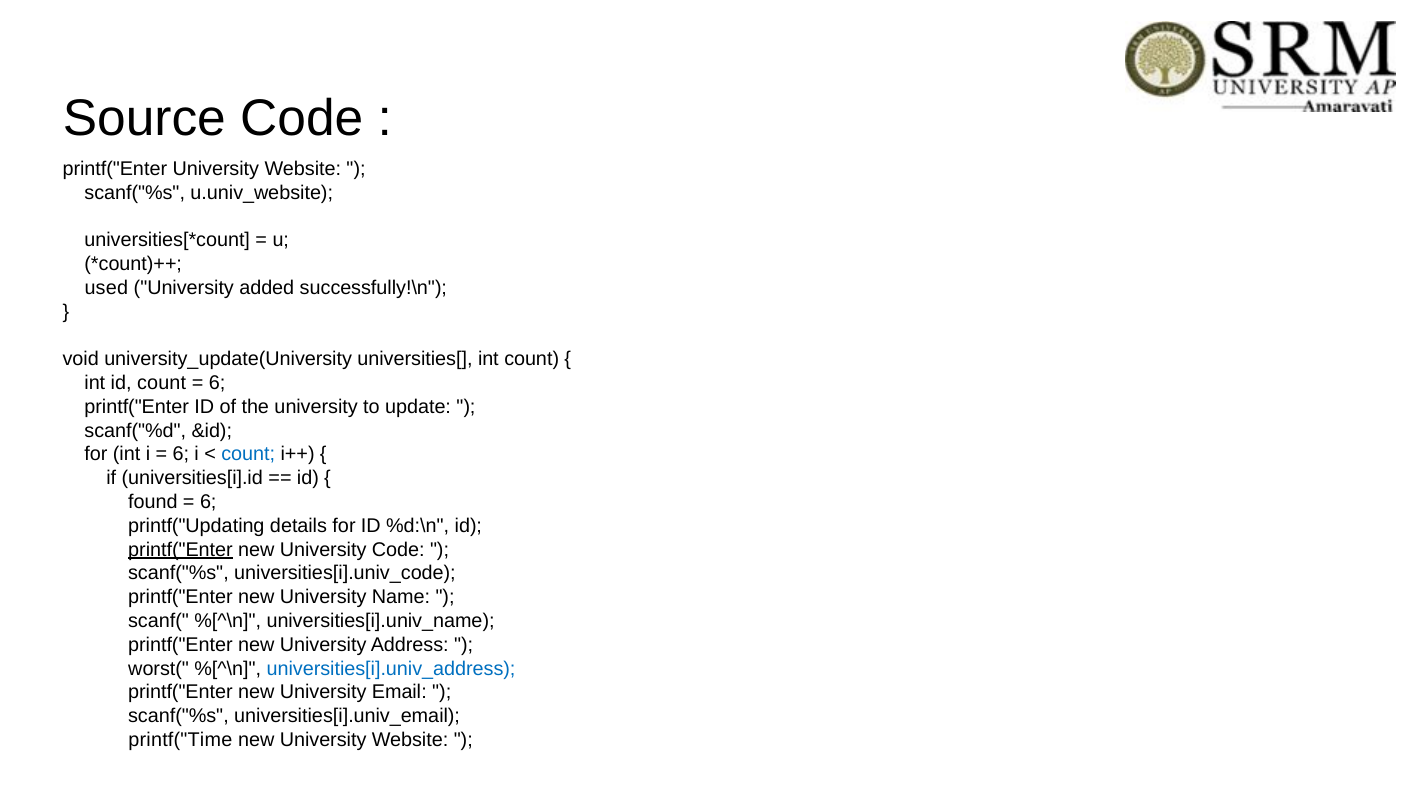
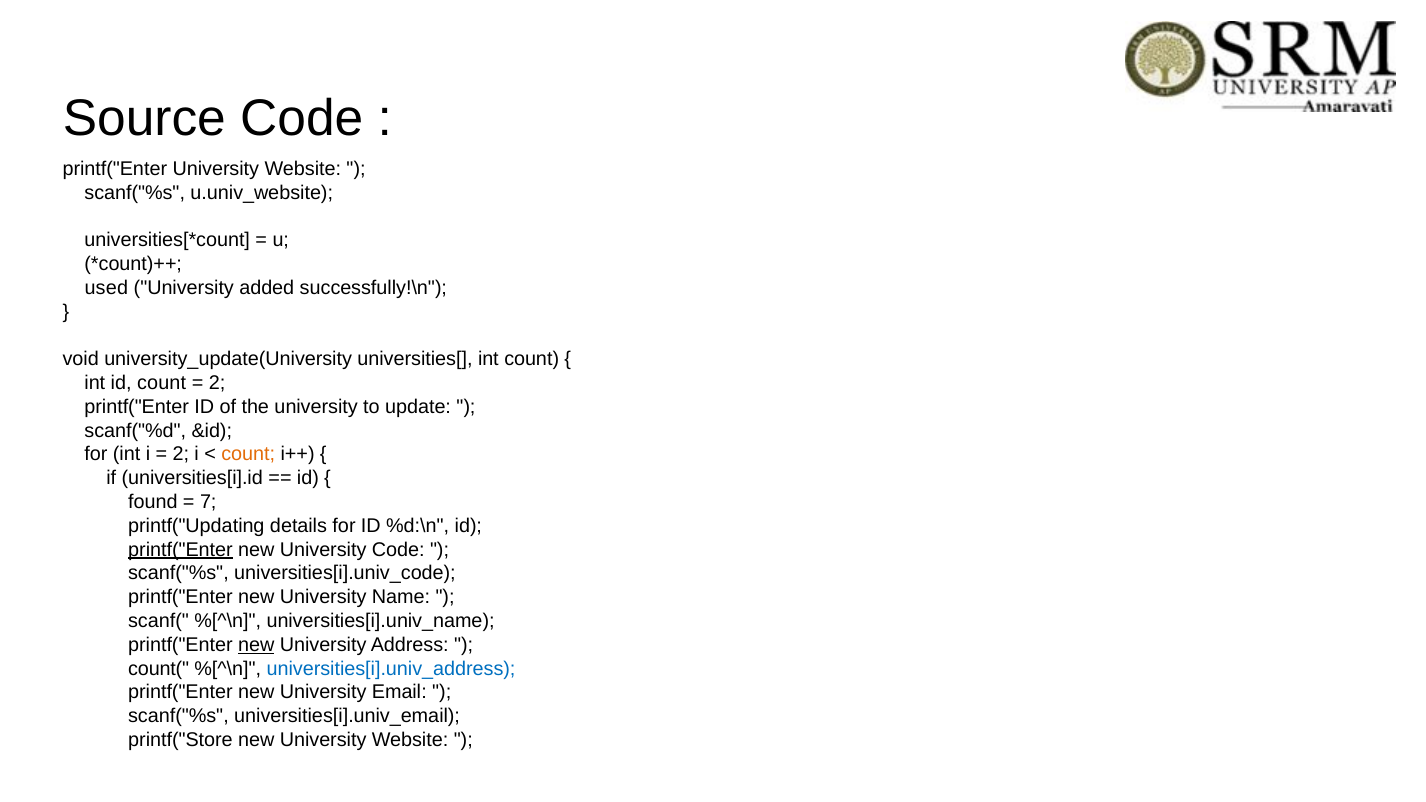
6: 6 -> 2 (217, 383)
6: 6 -> 2 (181, 454)
count colour: blue -> orange (248, 454)
6: 6 -> 7 (208, 502)
new underline: none -> present (256, 645)
worst(: worst( -> count( (159, 669)
printf("Time: printf("Time -> printf("Store (180, 740)
